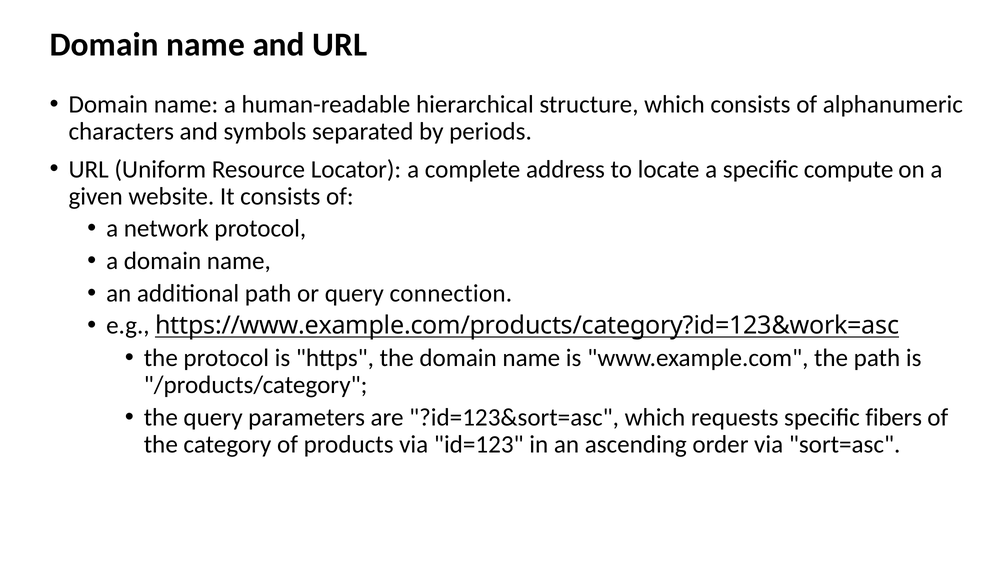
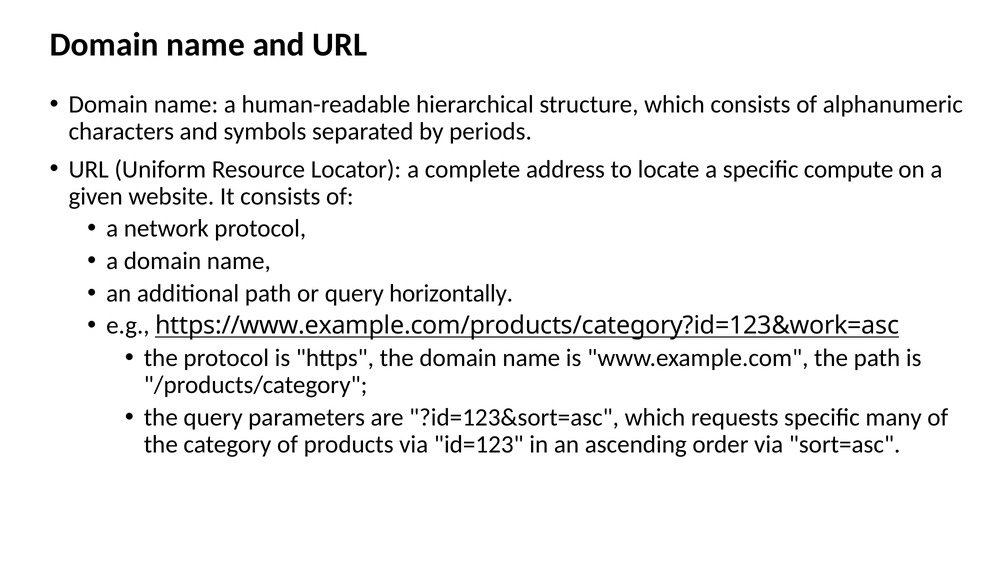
connection: connection -> horizontally (451, 293)
fibers: fibers -> many (894, 417)
